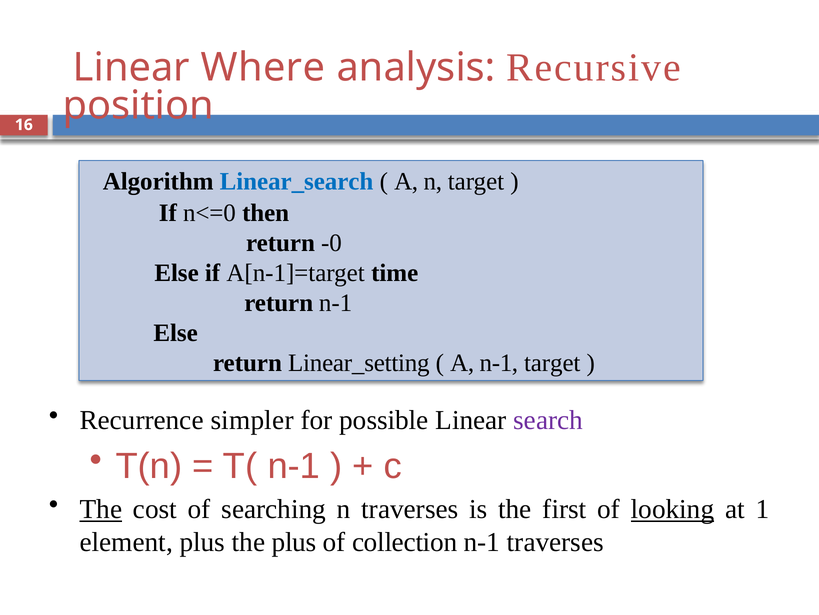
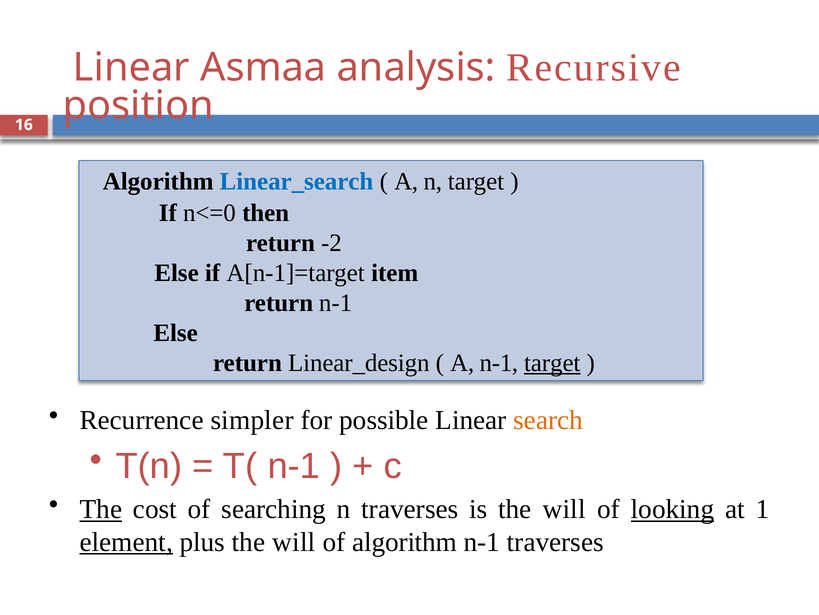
Where: Where -> Asmaa (263, 67)
-0: -0 -> -2 (331, 243)
time: time -> item (395, 273)
Linear_setting: Linear_setting -> Linear_design (359, 363)
target underline: none -> present (552, 363)
search colour: purple -> orange (548, 420)
is the first: first -> will (564, 509)
element underline: none -> present (126, 541)
plus the plus: plus -> will (294, 541)
of collection: collection -> algorithm (405, 541)
